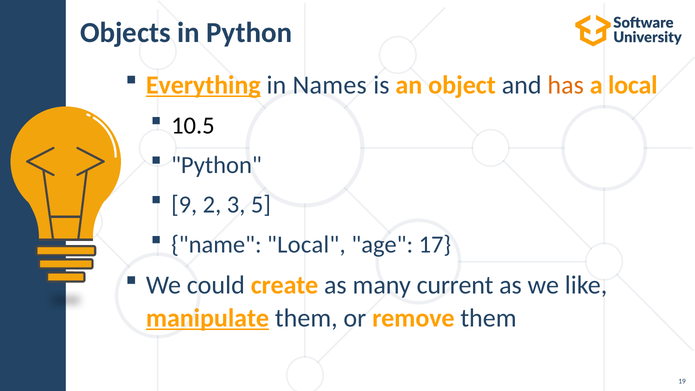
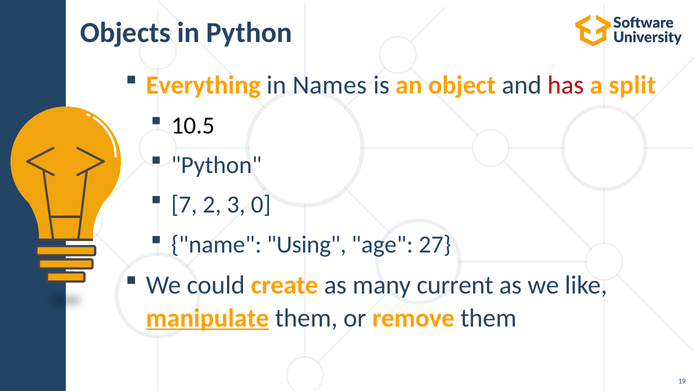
Everything underline: present -> none (203, 85)
has colour: orange -> red (566, 85)
a local: local -> split (633, 85)
9: 9 -> 7 (184, 205)
5: 5 -> 0 (261, 205)
name Local: Local -> Using (307, 244)
17: 17 -> 27 (435, 244)
